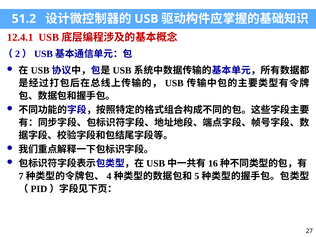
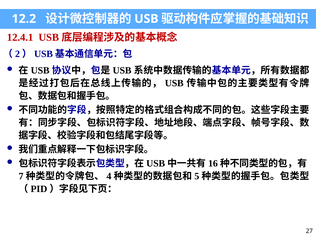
51.2: 51.2 -> 12.2 (24, 19)
